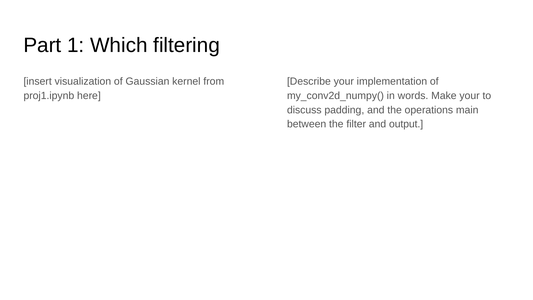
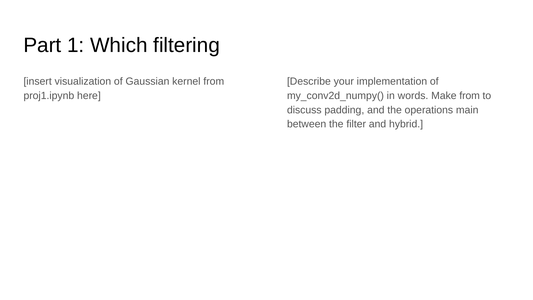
Make your: your -> from (470, 96)
output: output -> hybrid (406, 124)
